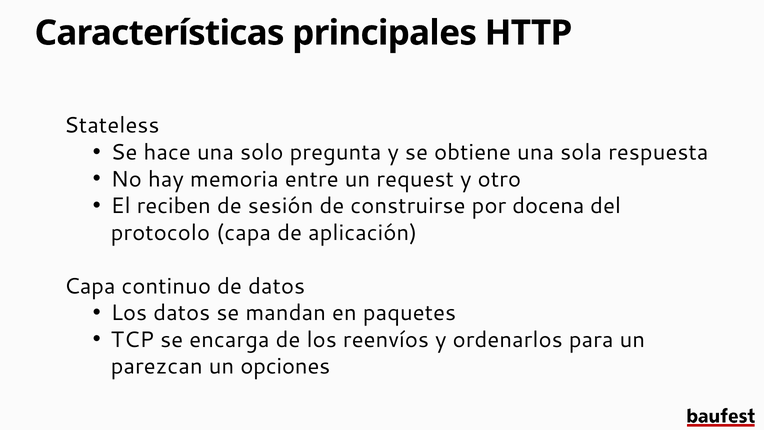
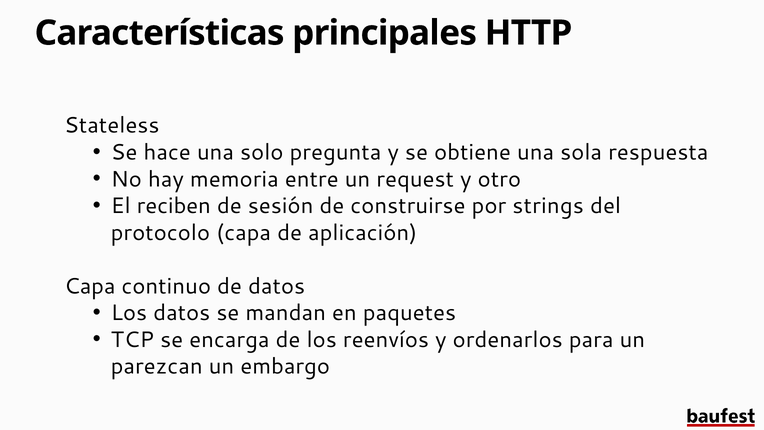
docena: docena -> strings (548, 206)
opciones: opciones -> embargo (285, 366)
